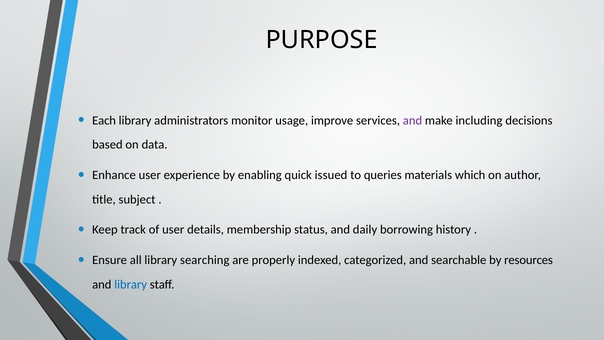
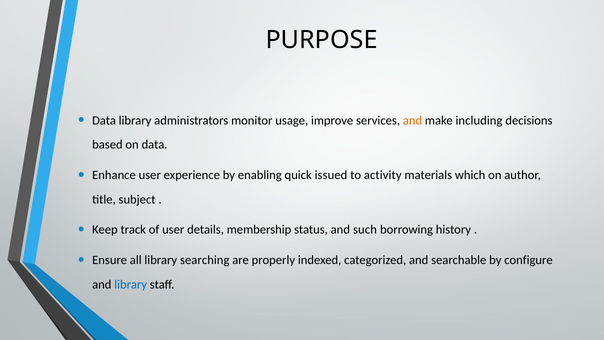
Each: Each -> Data (104, 120)
and colour: purple -> orange (413, 120)
queries: queries -> activity (383, 175)
daily: daily -> such (365, 230)
resources: resources -> configure (528, 260)
